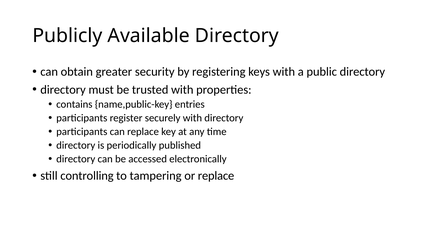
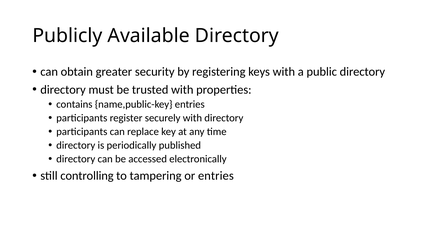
or replace: replace -> entries (216, 176)
